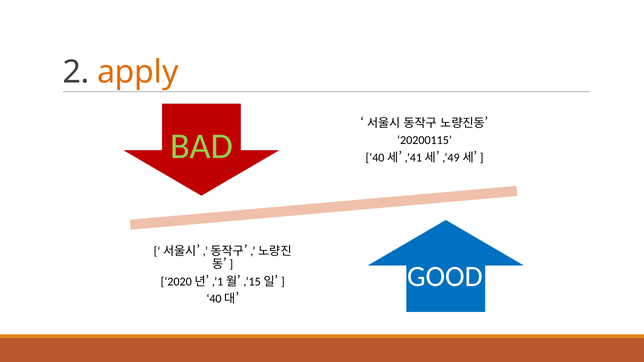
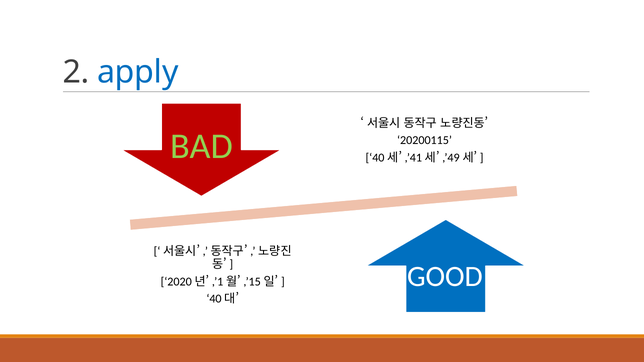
apply colour: orange -> blue (138, 72)
